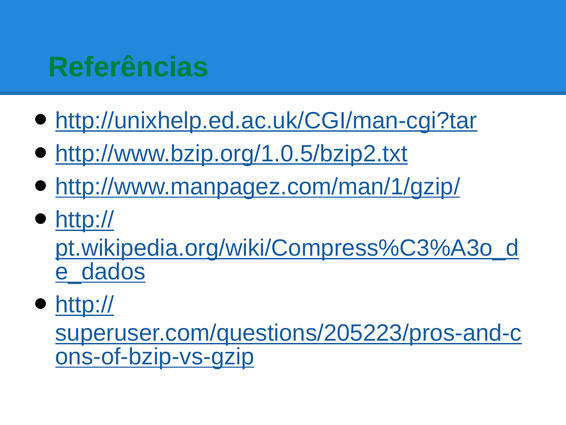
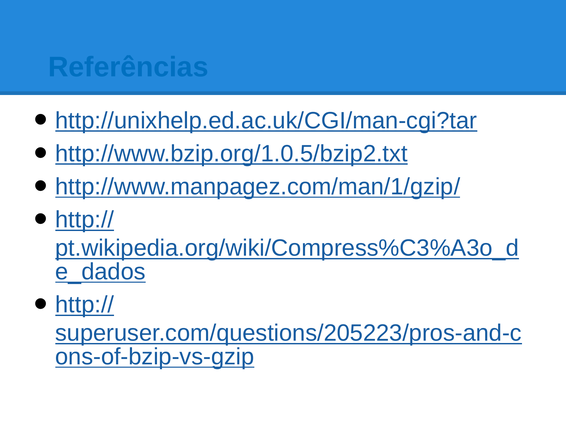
Referências colour: green -> blue (128, 67)
